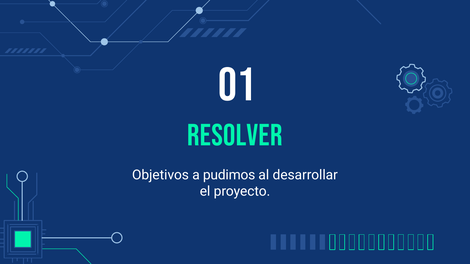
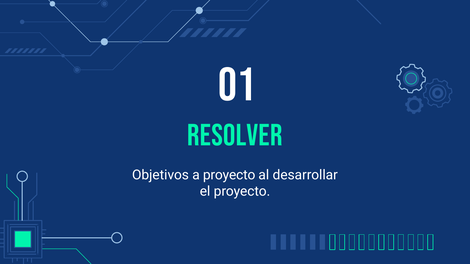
a pudimos: pudimos -> proyecto (229, 175)
